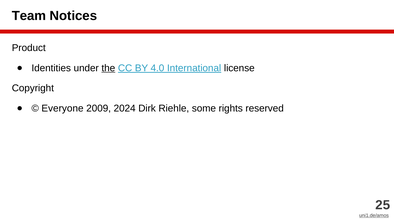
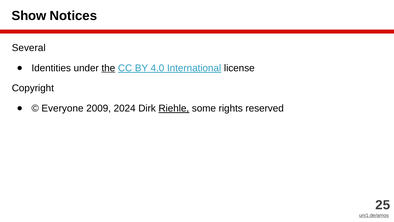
Team: Team -> Show (29, 16)
Product: Product -> Several (29, 48)
Riehle underline: none -> present (174, 108)
